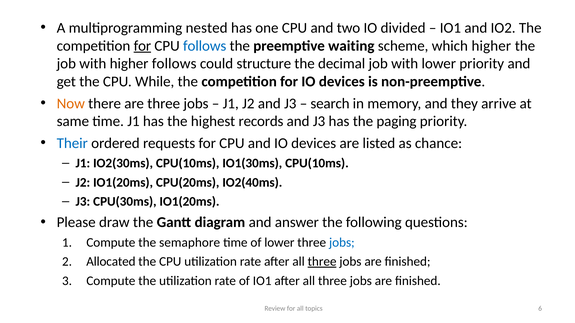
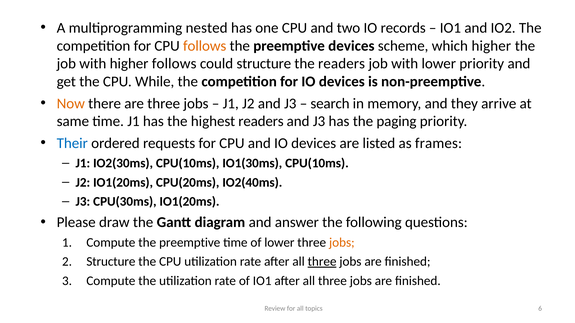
divided: divided -> records (403, 28)
for underline: present -> none (142, 46)
follows colour: blue -> orange (205, 46)
preemptive waiting: waiting -> devices (351, 46)
the decimal: decimal -> readers (342, 64)
highest records: records -> readers (261, 122)
chance: chance -> frames (439, 143)
Compute the semaphore: semaphore -> preemptive (190, 243)
jobs colour: blue -> orange (342, 243)
Allocated: Allocated -> Structure (111, 262)
